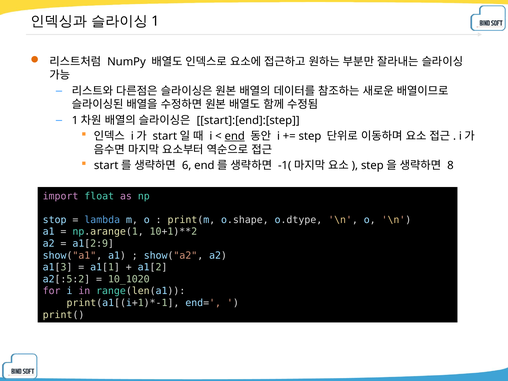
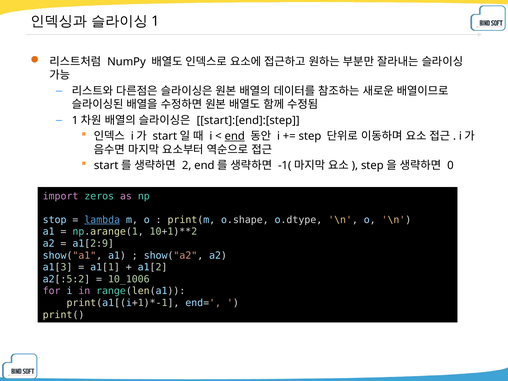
6: 6 -> 2 (187, 166)
8: 8 -> 0 (450, 166)
float: float -> zeros (99, 196)
lambda underline: none -> present (102, 220)
10_1020: 10_1020 -> 10_1006 (129, 279)
